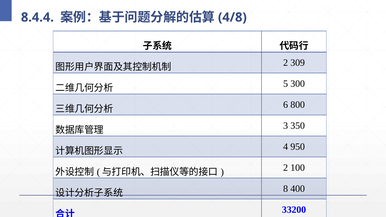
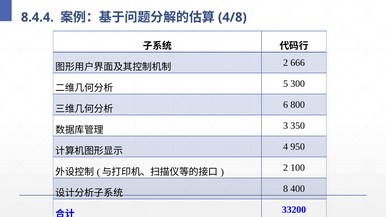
309: 309 -> 666 (298, 63)
